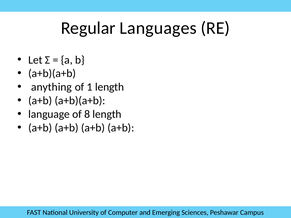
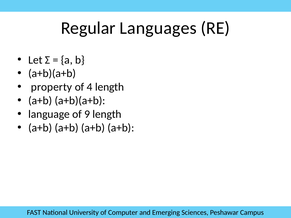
anything: anything -> property (51, 87)
1: 1 -> 4 (90, 87)
8: 8 -> 9 (87, 114)
